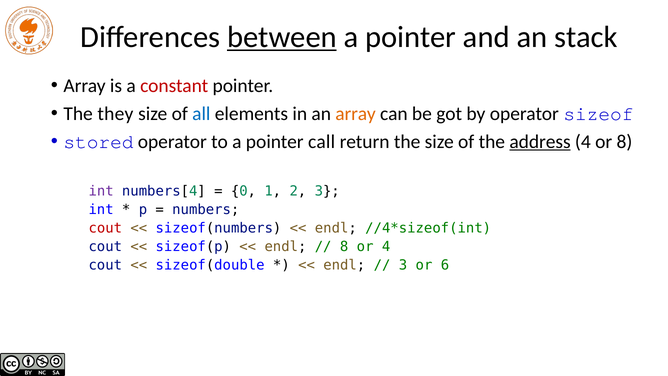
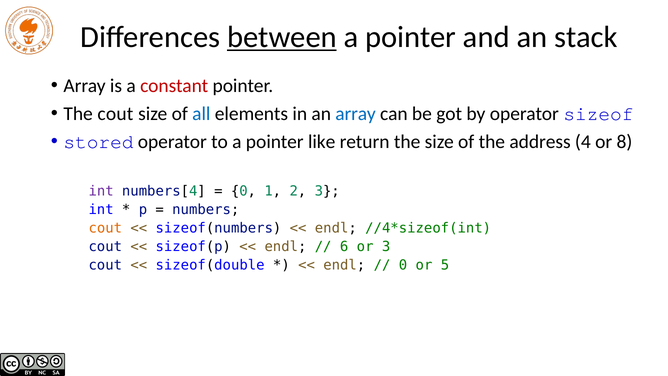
The they: they -> cout (115, 114)
array colour: orange -> blue (356, 114)
call: call -> like (322, 142)
address underline: present -> none (540, 142)
cout colour: red -> orange (105, 228)
8: 8 -> 6 (344, 247)
or 4: 4 -> 3 (386, 247)
3: 3 -> 0 (403, 265)
6: 6 -> 5 (445, 265)
